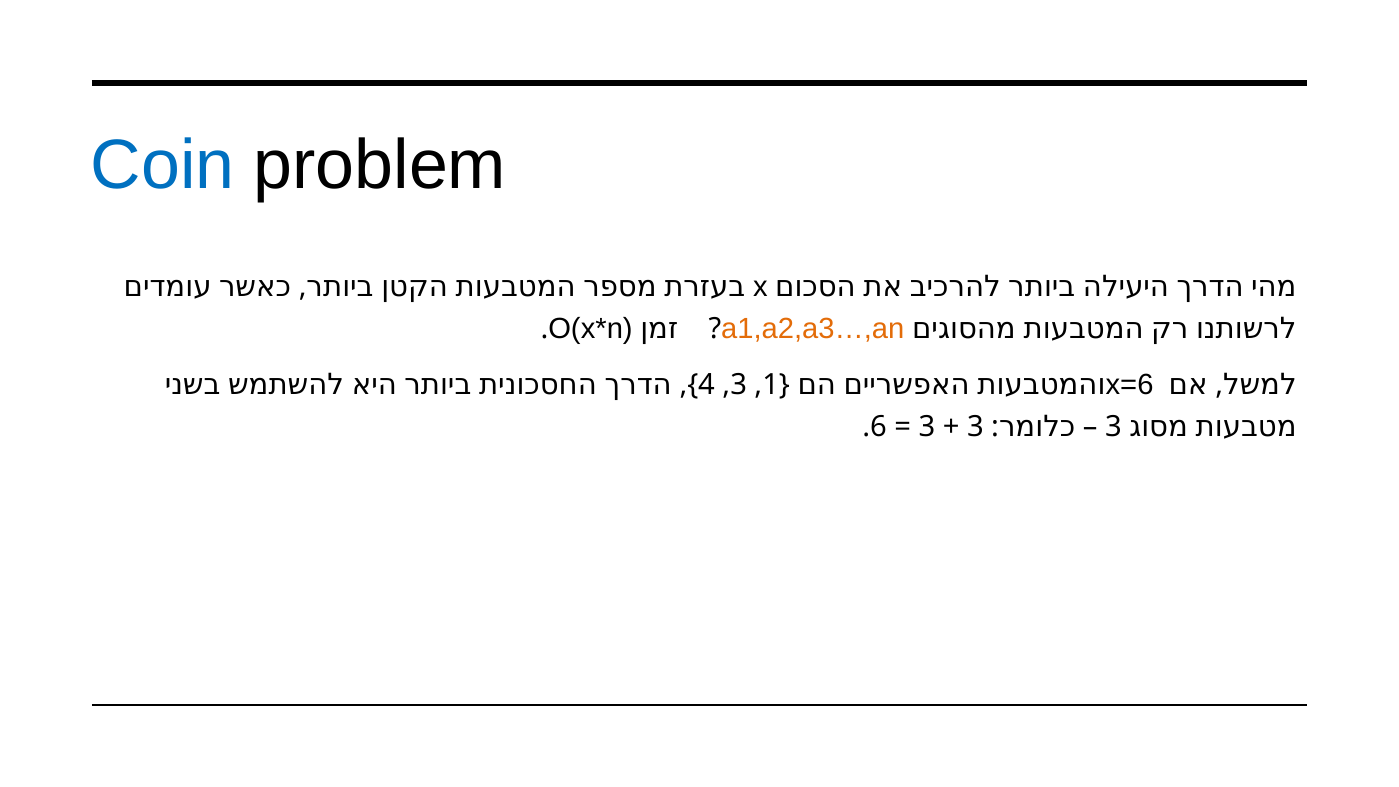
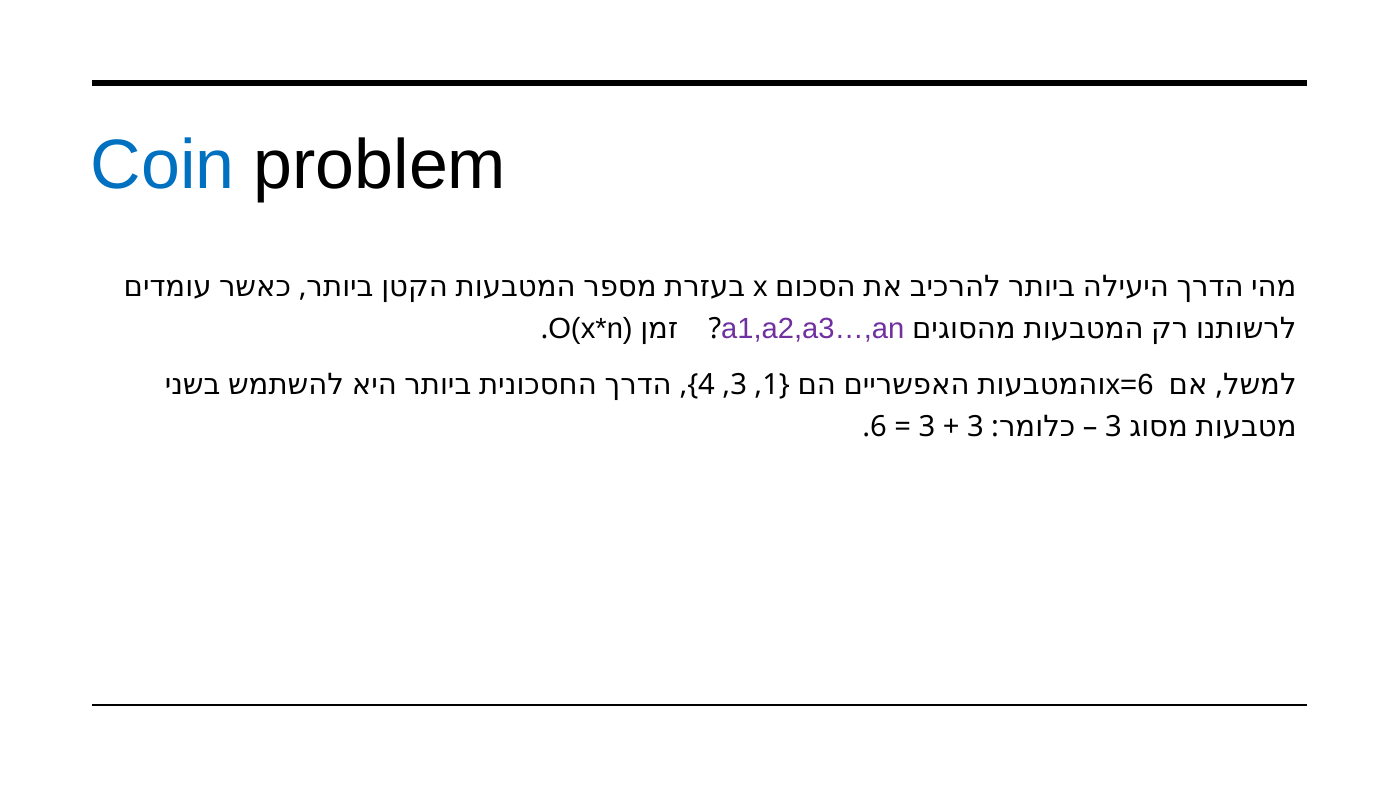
a1,a2,a3…,an colour: orange -> purple (813, 329)
